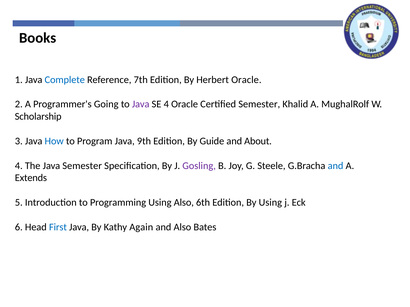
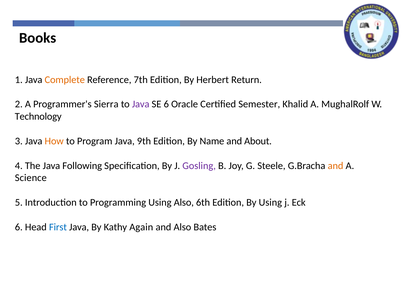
Complete colour: blue -> orange (65, 80)
Herbert Oracle: Oracle -> Return (246, 80)
Going: Going -> Sierra (106, 104)
SE 4: 4 -> 6 (166, 104)
Scholarship: Scholarship -> Technology (38, 117)
How colour: blue -> orange (54, 141)
Guide: Guide -> Name (212, 141)
Java Semester: Semester -> Following (82, 166)
and colour: blue -> orange (336, 166)
Extends: Extends -> Science (31, 178)
